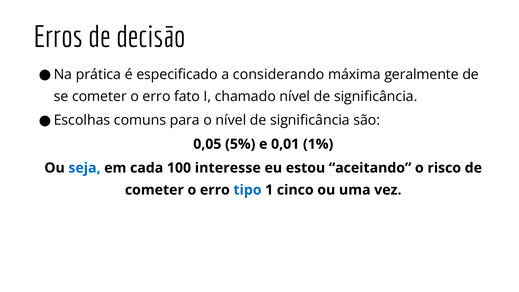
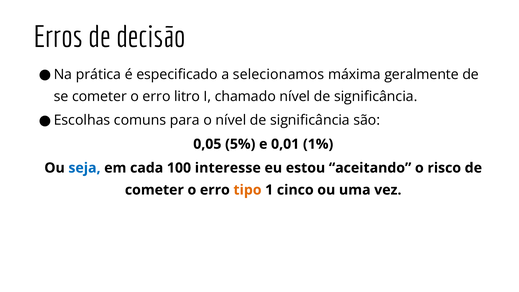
considerando: considerando -> selecionamos (279, 74)
fato: fato -> litro (187, 96)
tipo colour: blue -> orange (247, 190)
